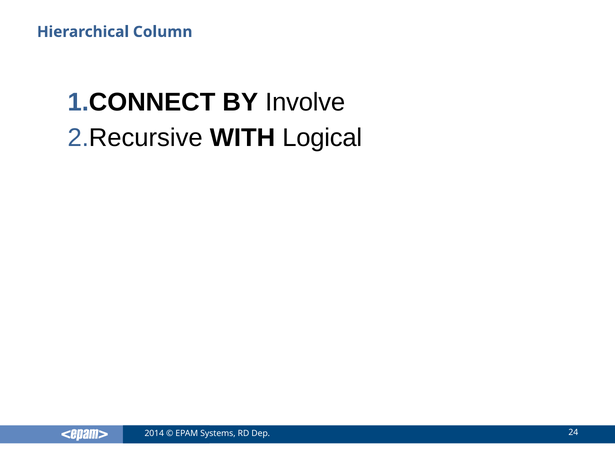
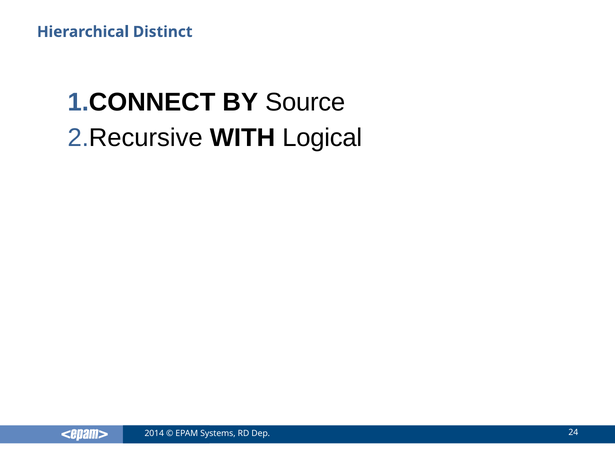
Column: Column -> Distinct (163, 32)
Involve: Involve -> Source (305, 102)
